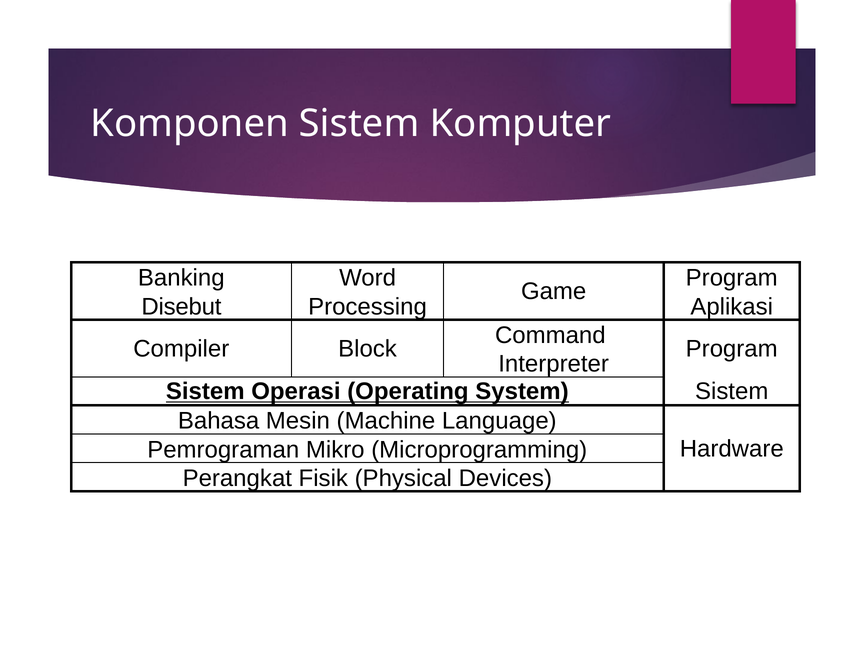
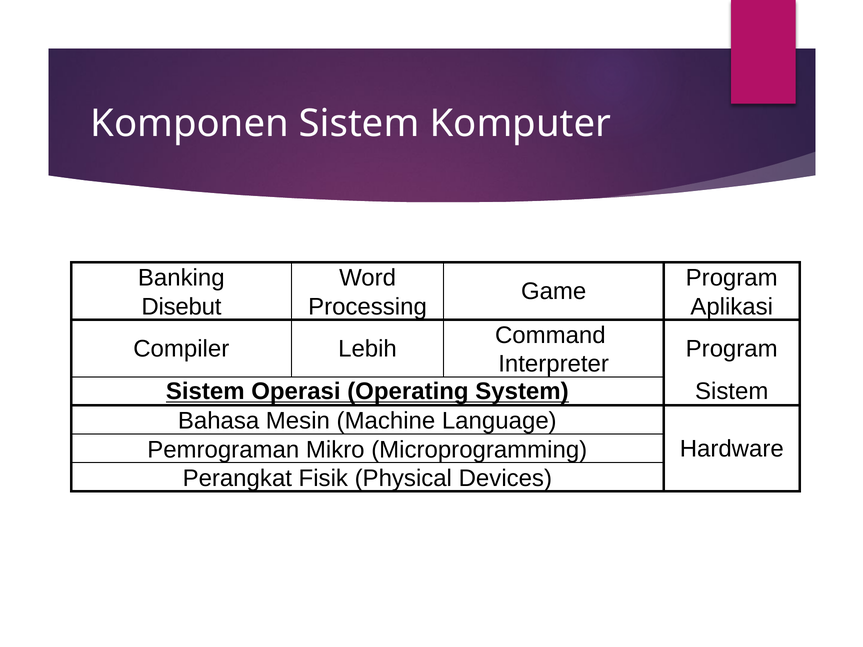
Block: Block -> Lebih (368, 349)
